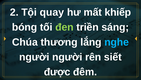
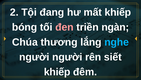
quay: quay -> đang (52, 12)
đen colour: light green -> pink (64, 27)
sáng: sáng -> ngàn (115, 27)
được: được -> khiếp (57, 71)
